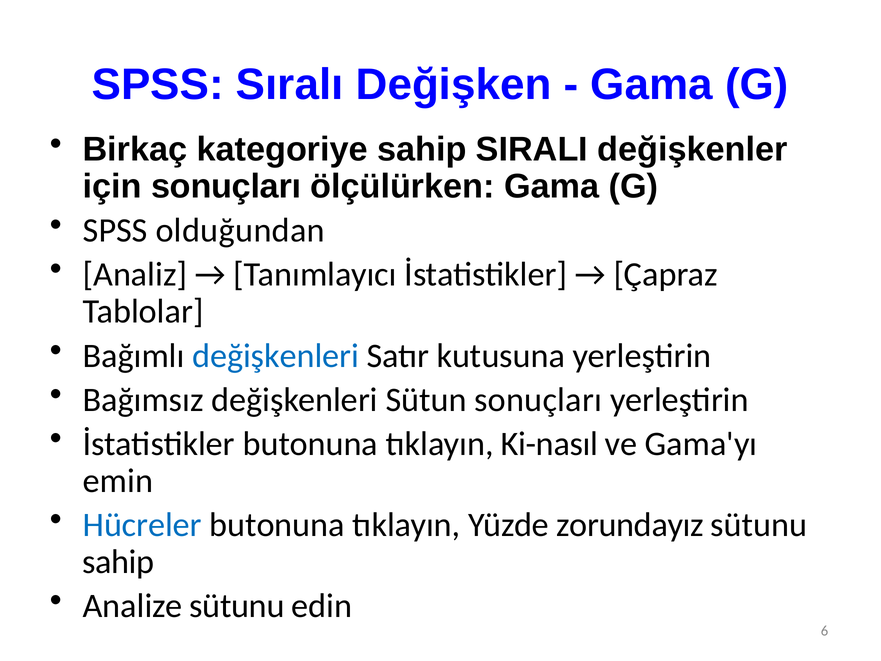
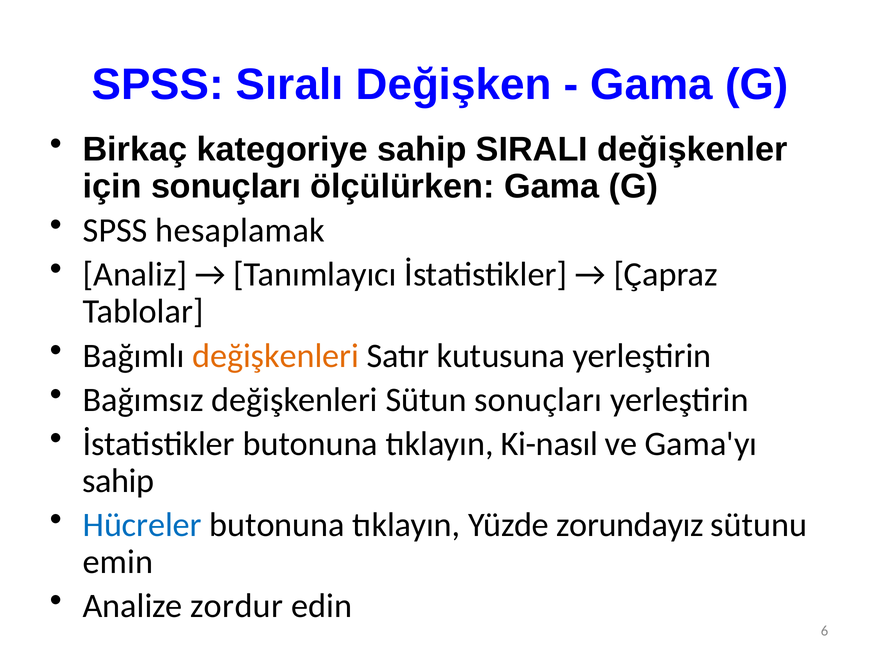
olduğundan: olduğundan -> hesaplamak (240, 230)
değişkenleri colour: blue -> orange (276, 356)
emin: emin -> sahip (118, 481)
sahip: sahip -> emin (118, 562)
Analize sütunu: sütunu -> zordur (237, 606)
